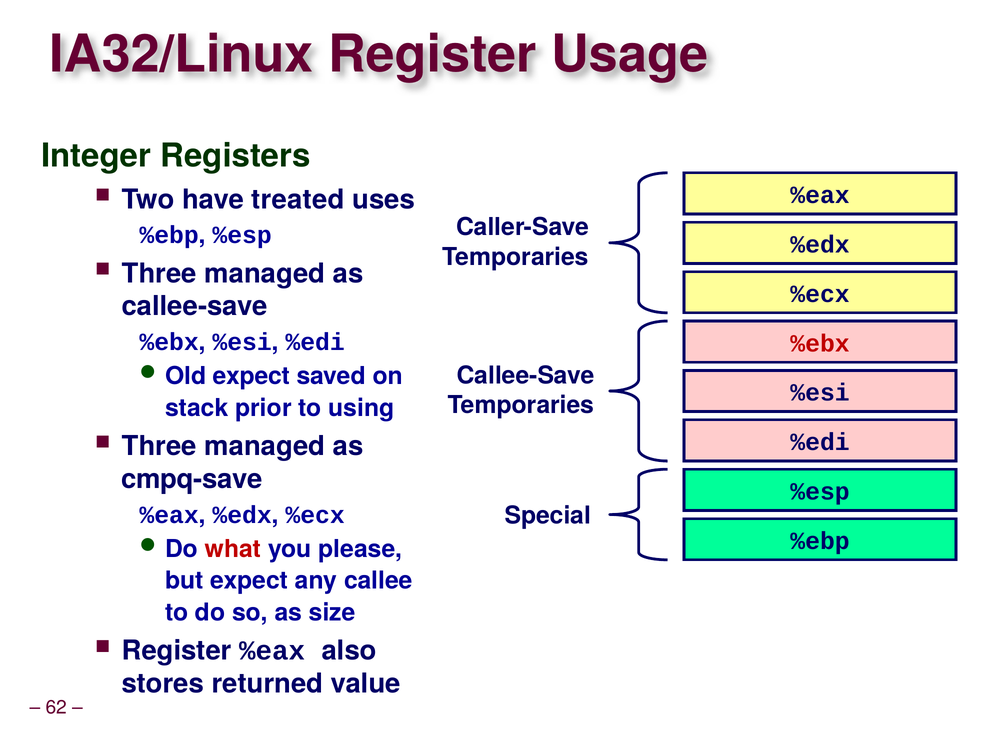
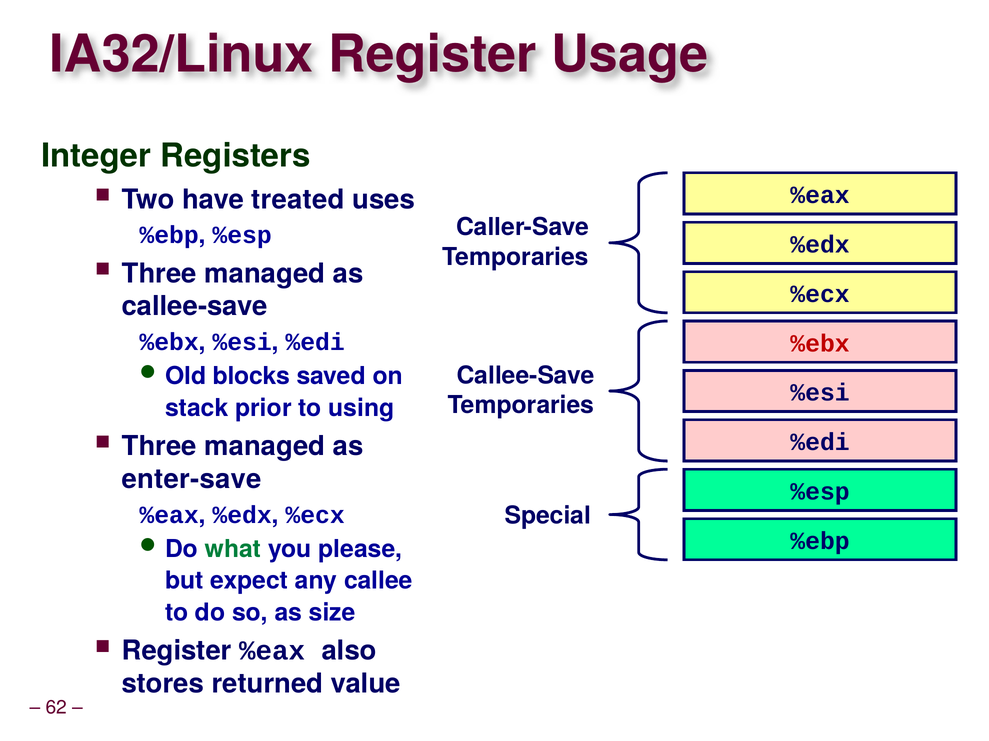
expect: expect -> blocks (252, 377)
cmpq-save: cmpq-save -> enter-save (192, 480)
what colour: red -> green (233, 550)
